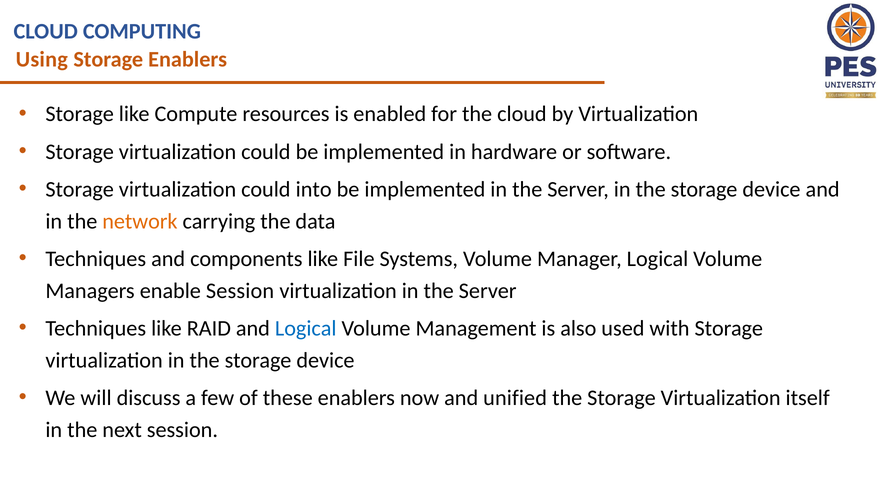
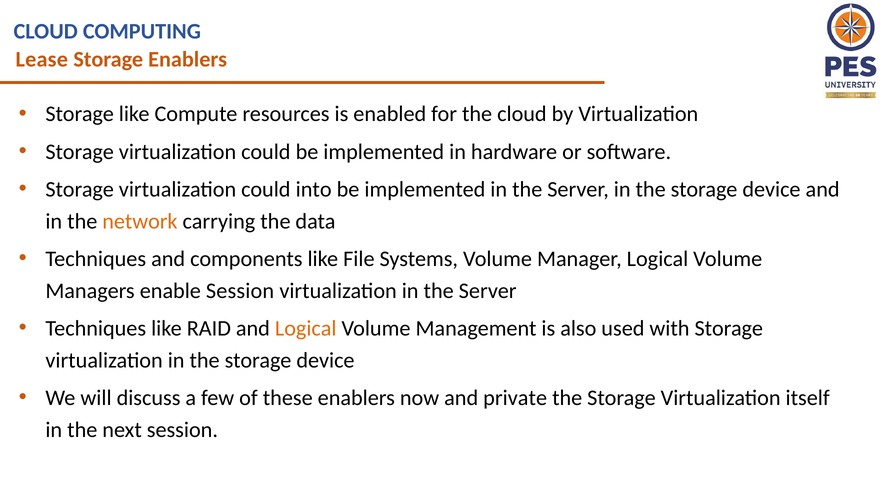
Using: Using -> Lease (42, 59)
Logical colour: blue -> orange (306, 328)
unified: unified -> private (515, 398)
